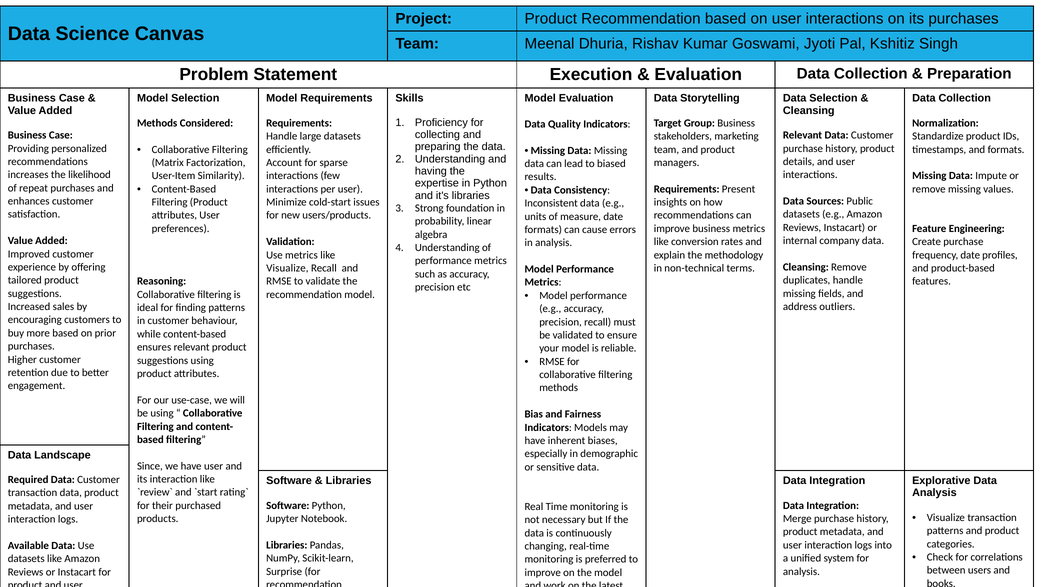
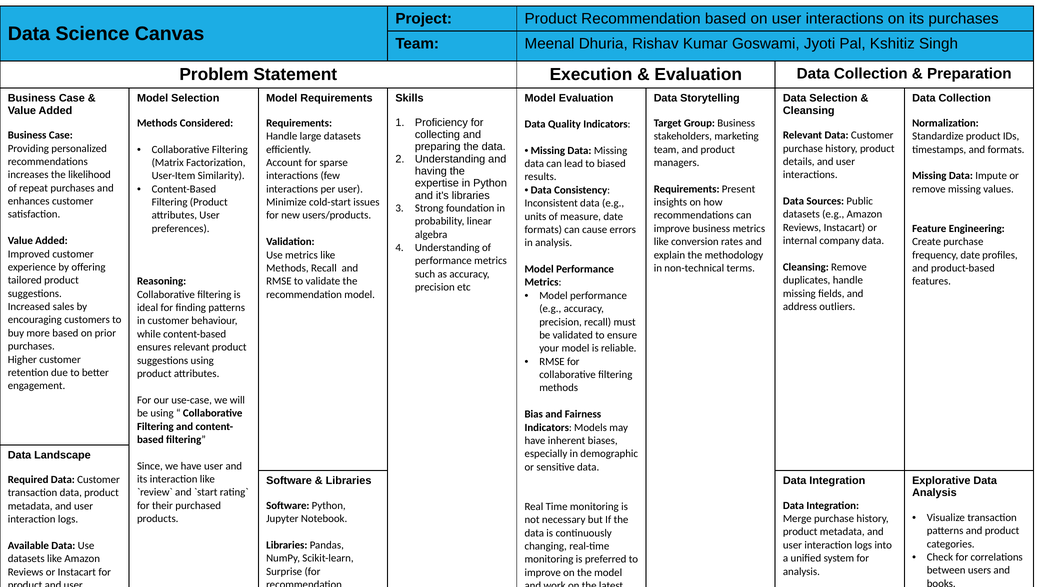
Visualize: Visualize -> Methods (287, 268)
